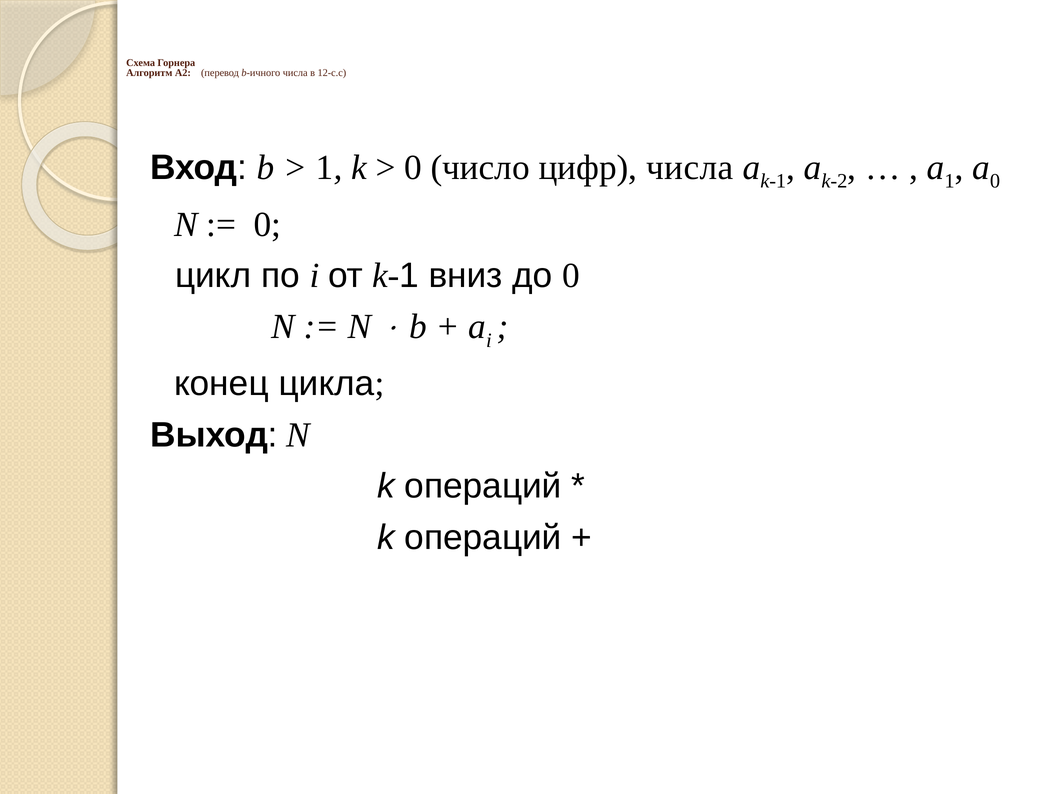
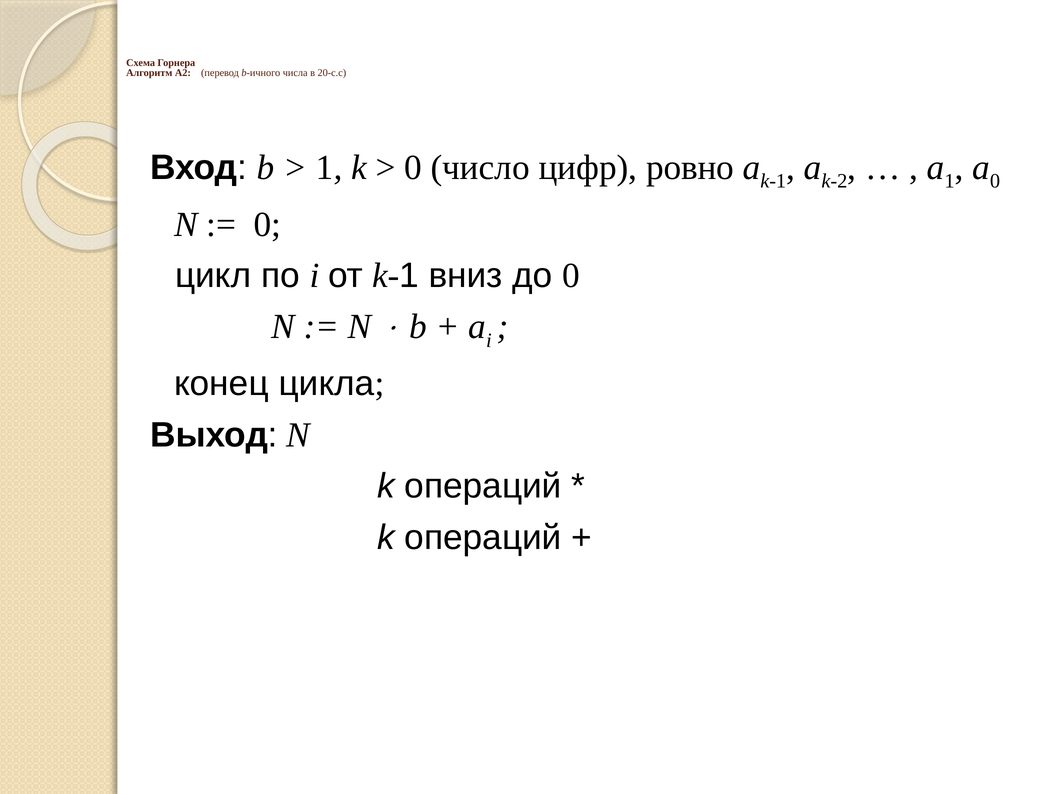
12-с.с: 12-с.с -> 20-с.с (332, 73)
цифр числа: числа -> ровно (690, 167)
